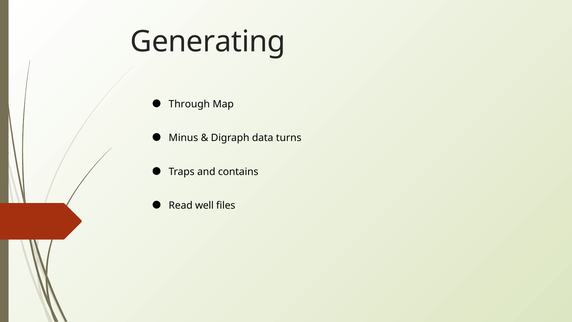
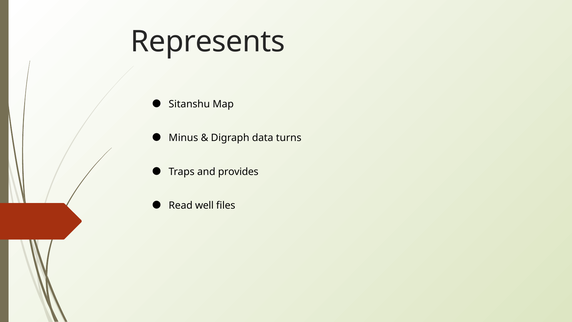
Generating: Generating -> Represents (208, 42)
Through: Through -> Sitanshu (189, 104)
contains: contains -> provides (238, 172)
